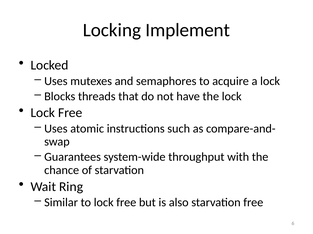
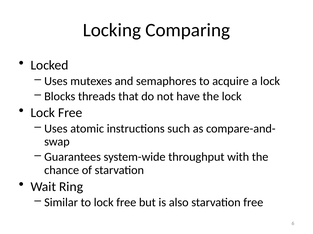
Implement: Implement -> Comparing (188, 30)
